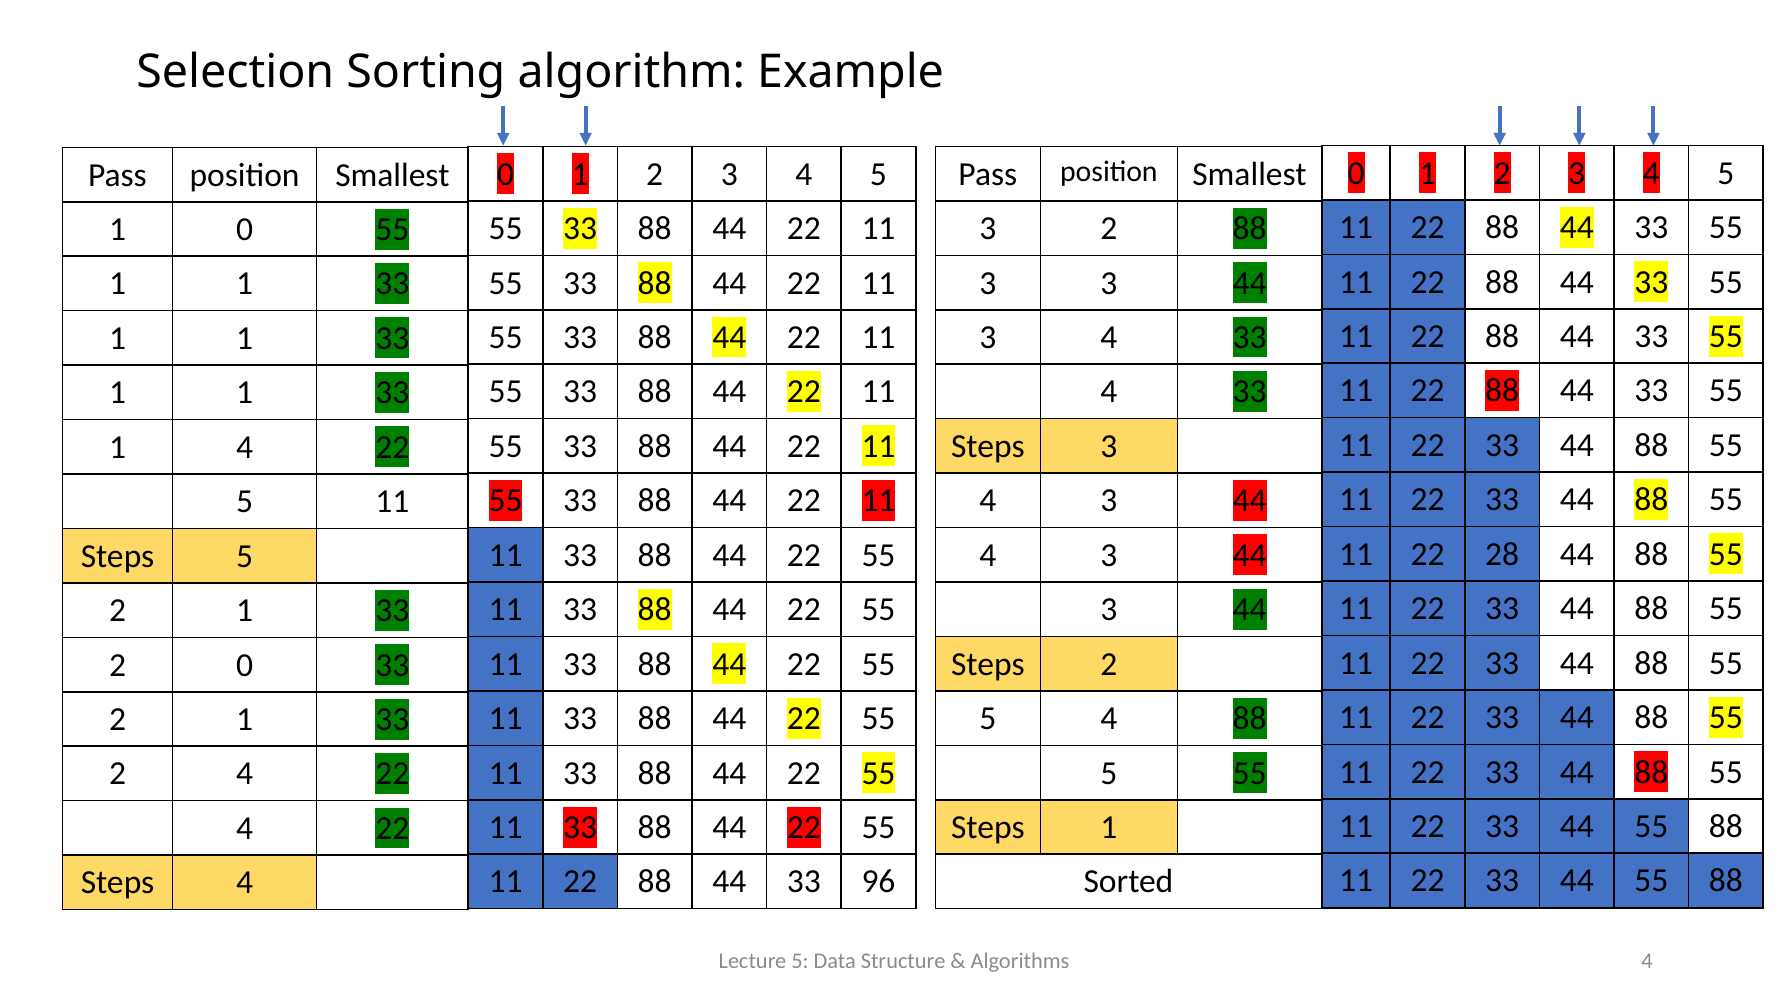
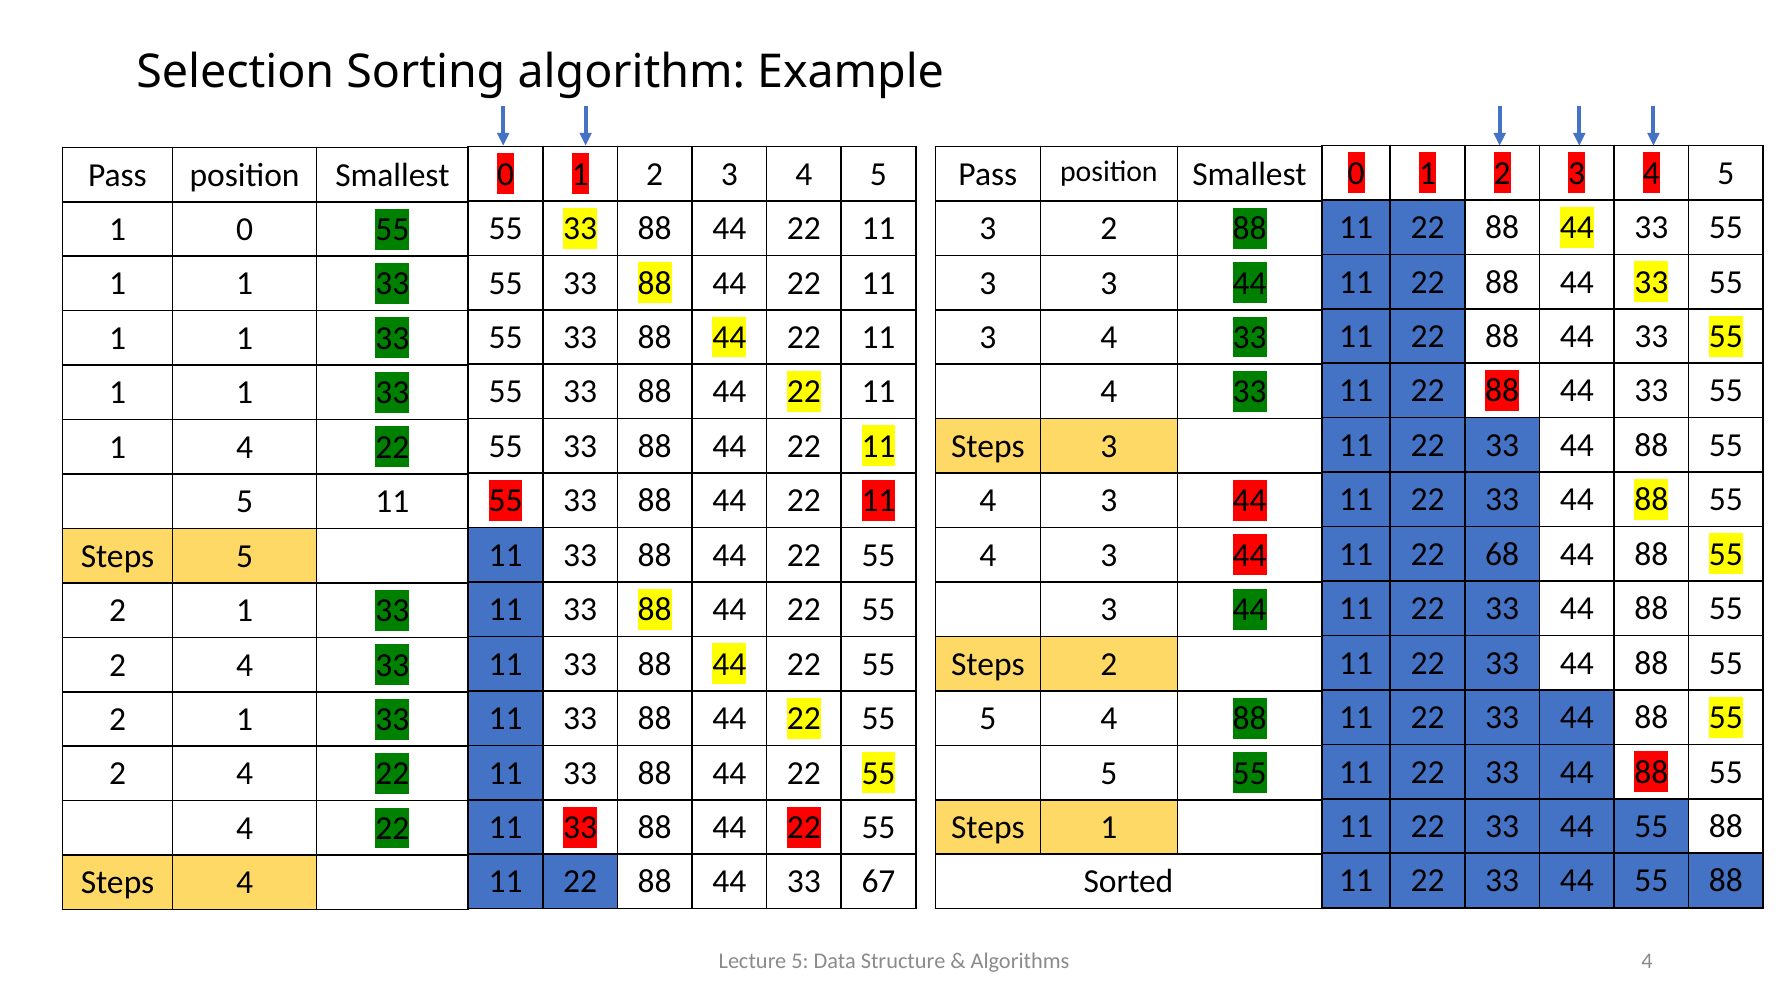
28: 28 -> 68 (1502, 554)
0: 0 -> 4 (245, 665)
96: 96 -> 67 (878, 881)
